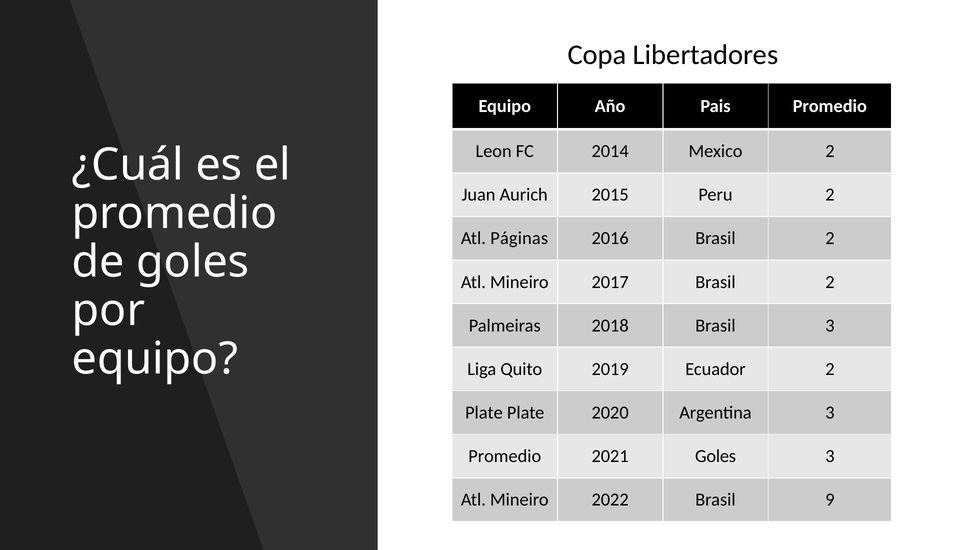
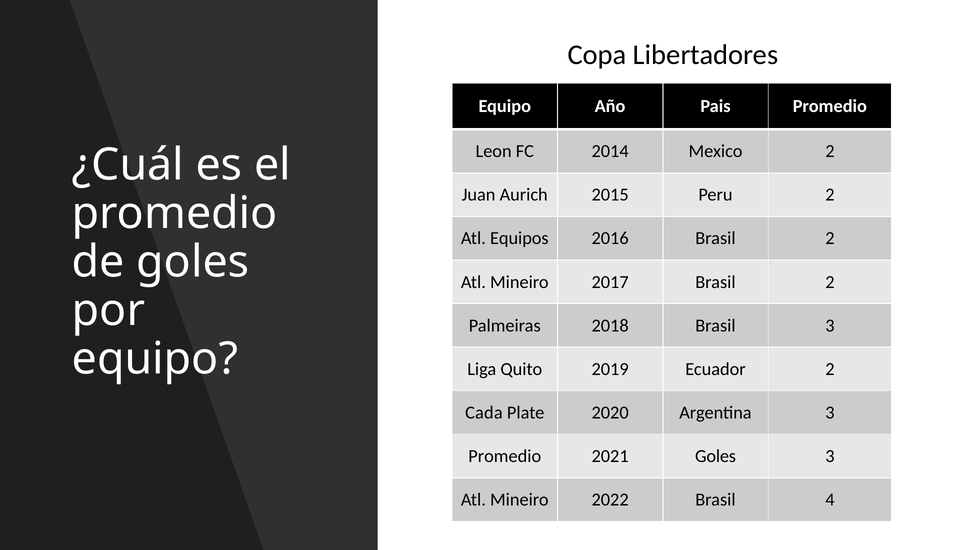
Páginas: Páginas -> Equipos (519, 238)
Plate: Plate -> Cada (484, 413)
9: 9 -> 4 (830, 500)
